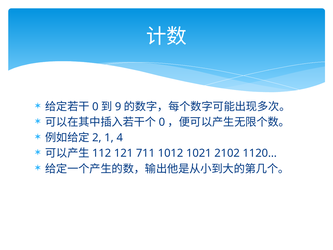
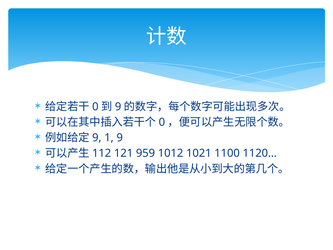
2: 2 -> 9 (97, 138)
1 4: 4 -> 9 (120, 138)
711: 711 -> 959 (145, 153)
2102: 2102 -> 1100 (227, 153)
